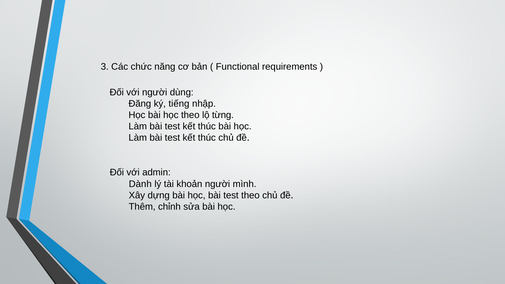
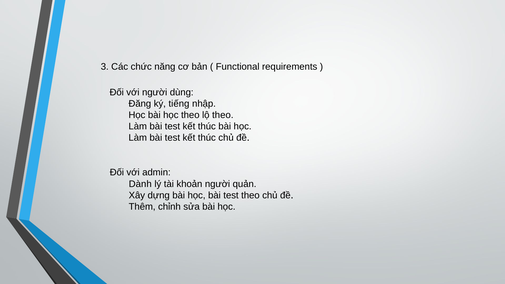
lộ từng: từng -> theo (223, 115)
mình: mình -> quản (245, 184)
